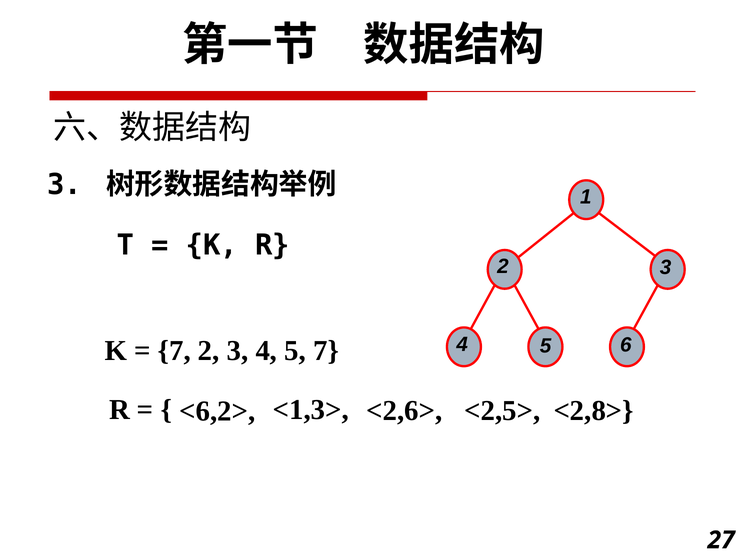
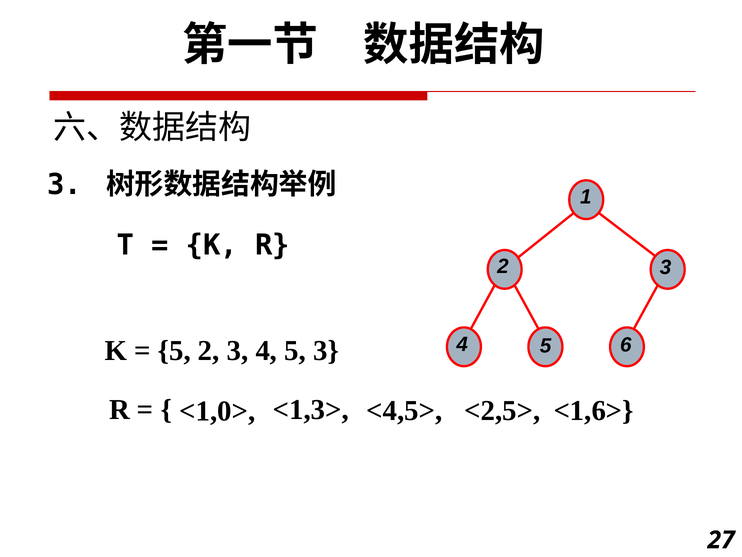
7: 7 -> 5 (174, 350)
5 7: 7 -> 3 (326, 350)
<6,2>: <6,2> -> <1,0> (217, 411)
<2,6>: <2,6> -> <4,5> (404, 411)
<2,8>: <2,8> -> <1,6> (594, 411)
